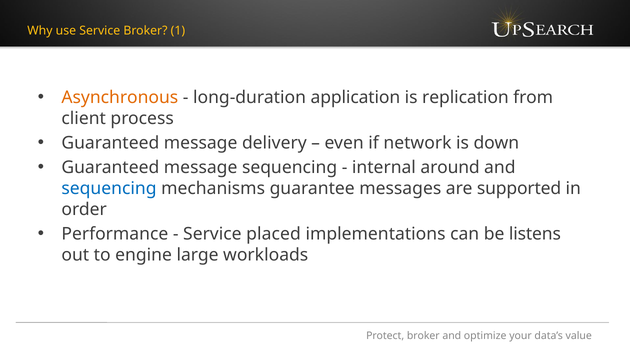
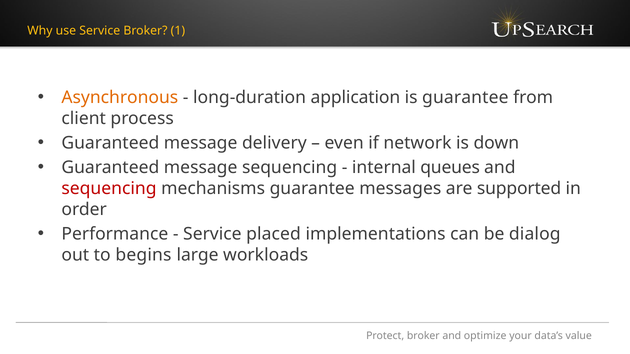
is replication: replication -> guarantee (465, 98)
around: around -> queues (450, 168)
sequencing colour: blue -> red (109, 189)
listens: listens -> dialog (535, 234)
engine: engine -> begins (143, 255)
